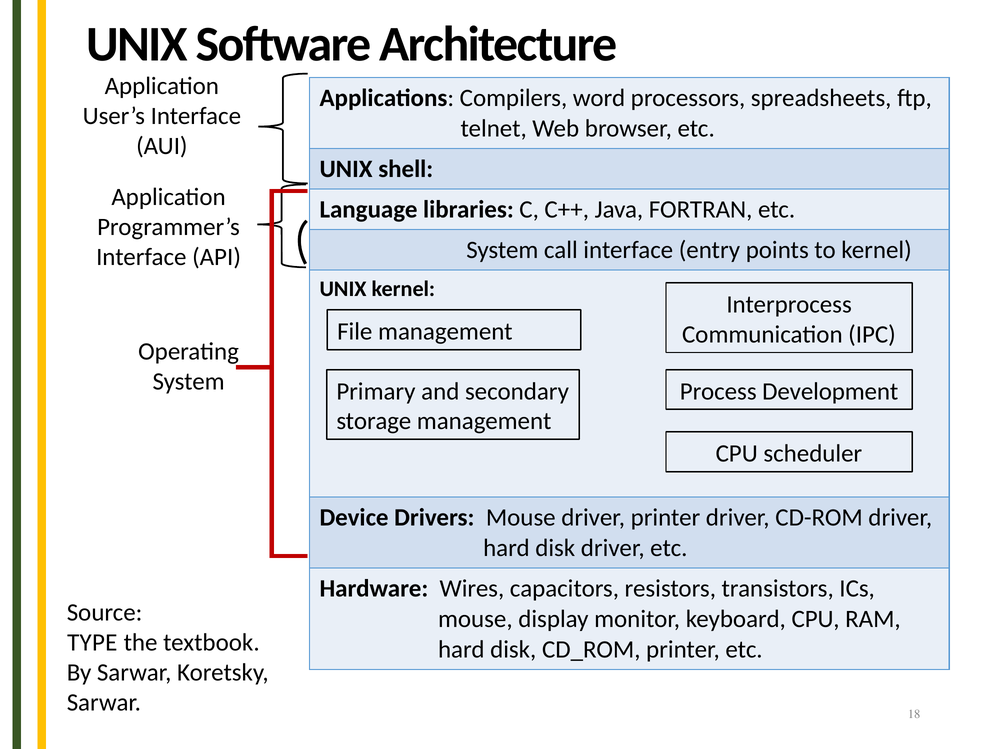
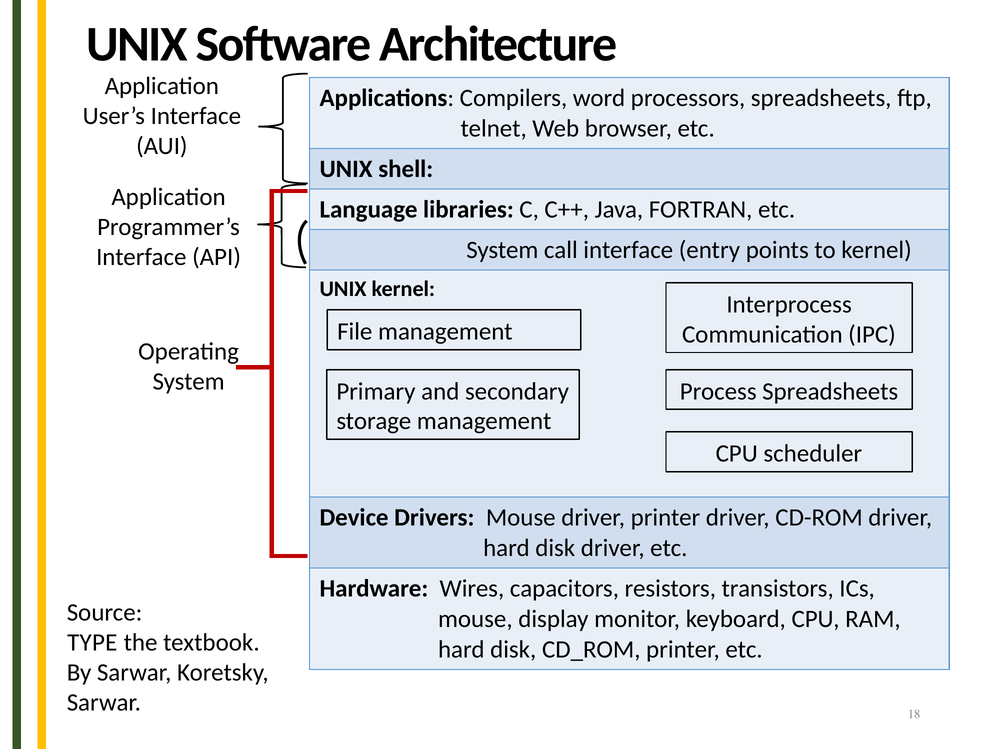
Process Development: Development -> Spreadsheets (830, 391)
